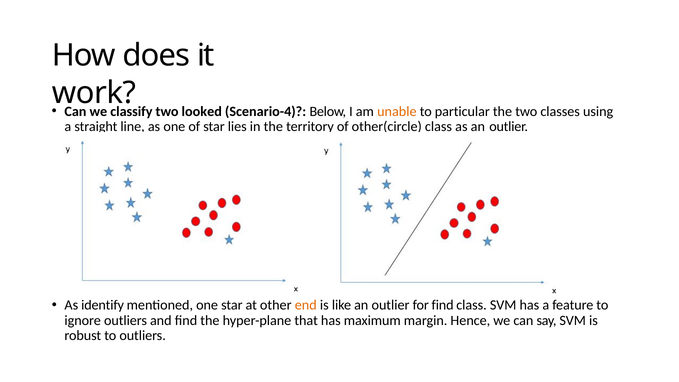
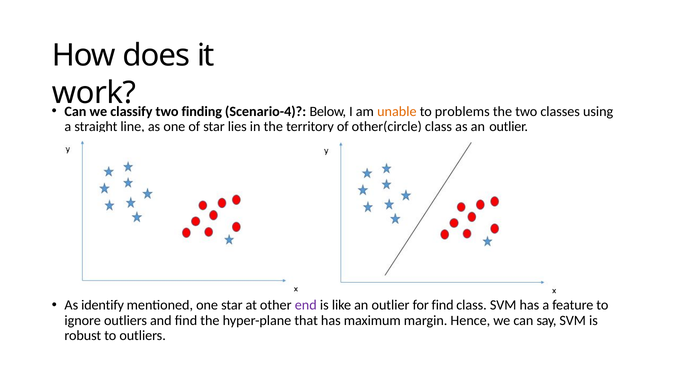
looked: looked -> finding (202, 111)
particular: particular -> problems (462, 111)
end colour: orange -> purple (306, 305)
